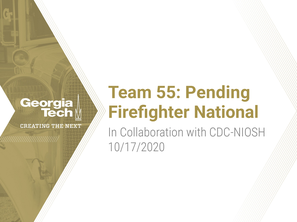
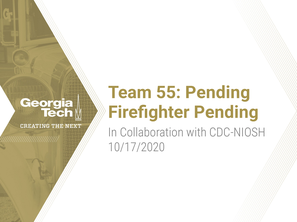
Firefighter National: National -> Pending (226, 113)
